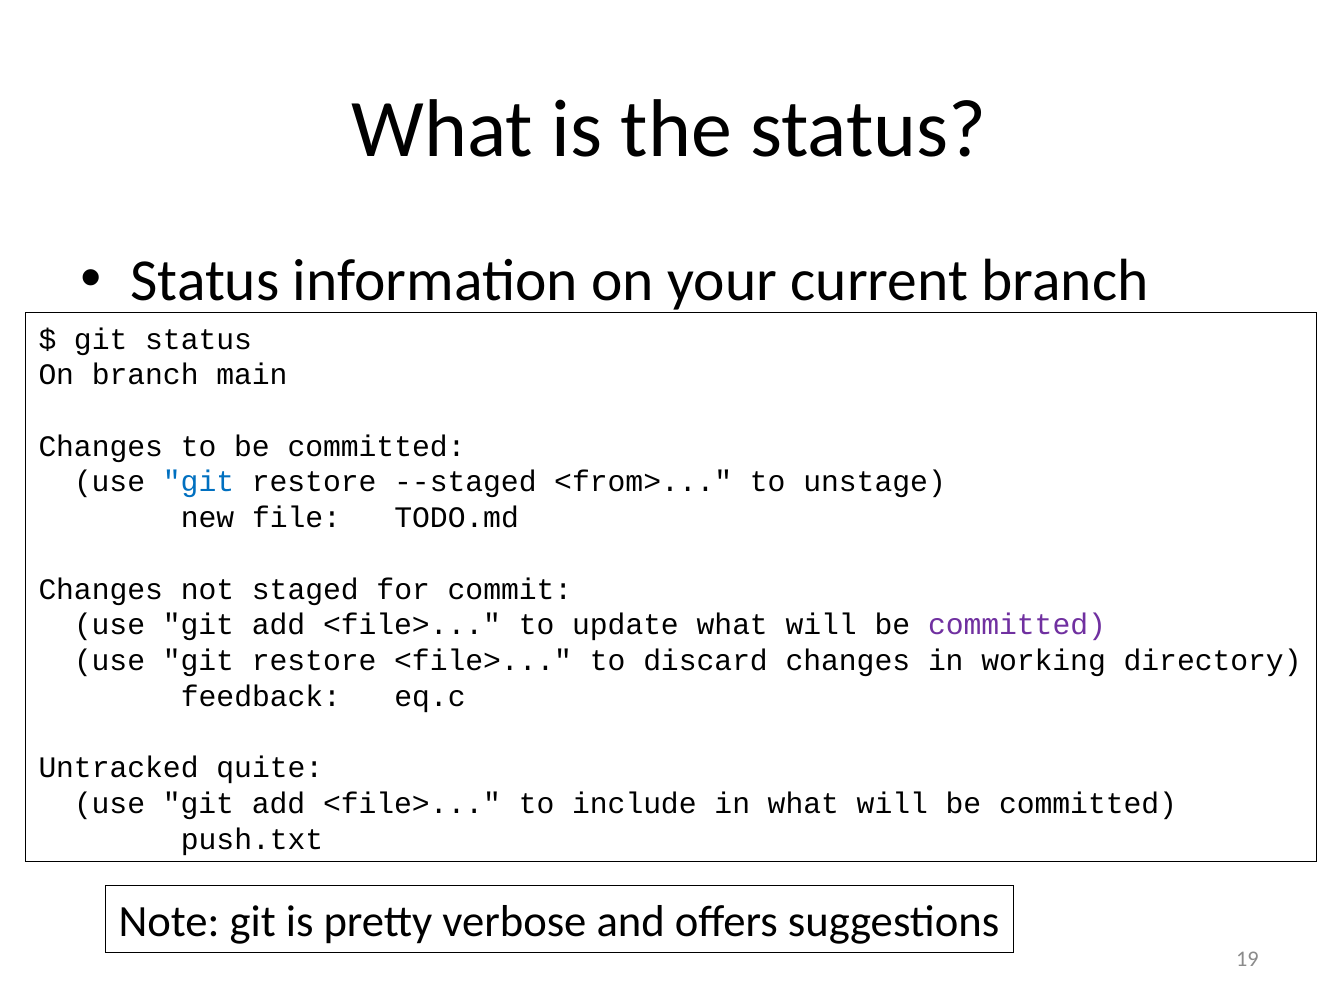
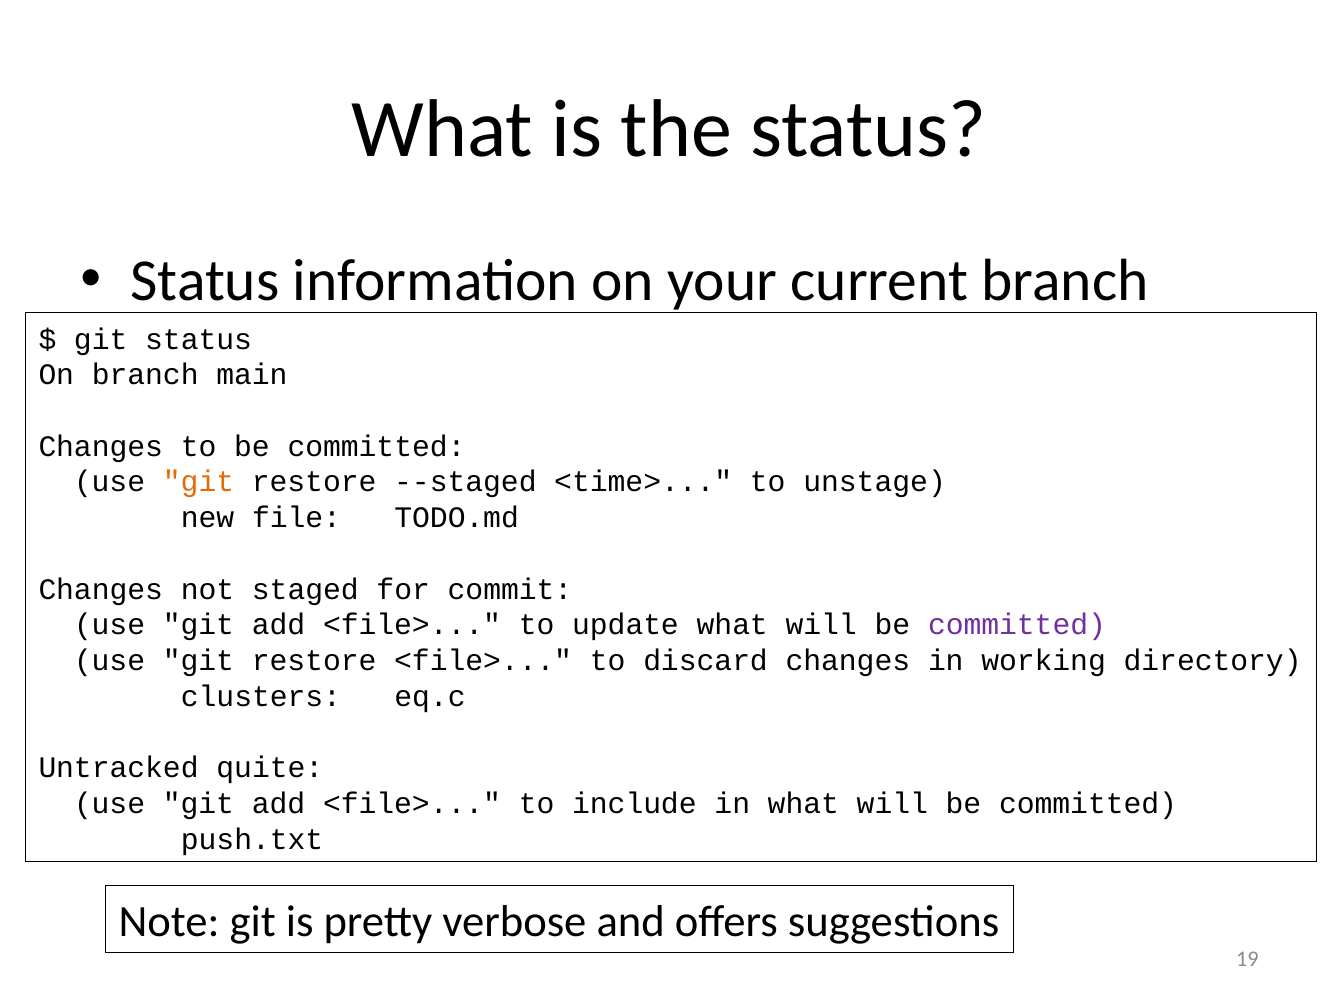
git colour: blue -> orange (199, 482)
<from>: <from> -> <time> (643, 482)
feedback: feedback -> clusters (261, 696)
